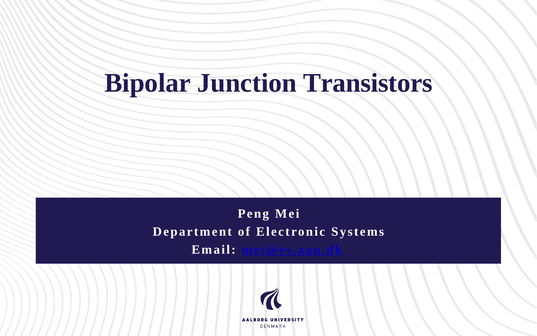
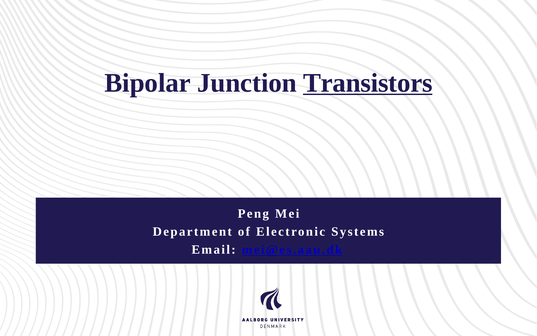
Transistors underline: none -> present (368, 83)
